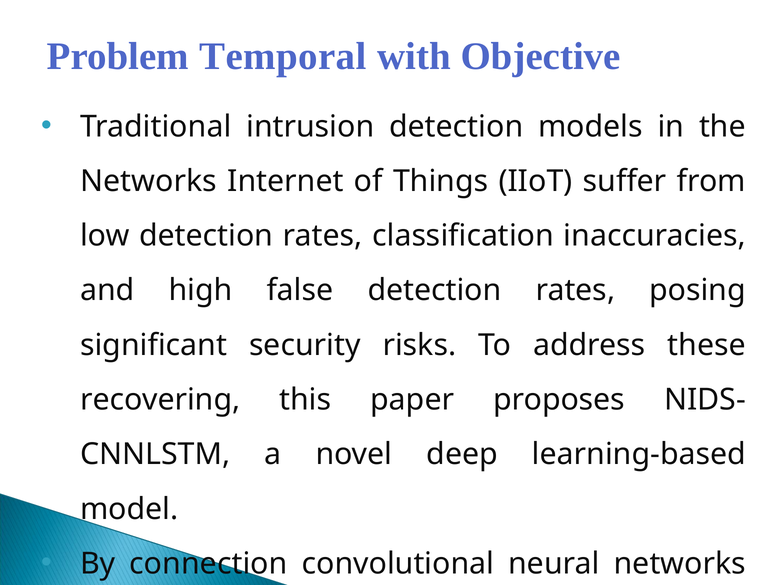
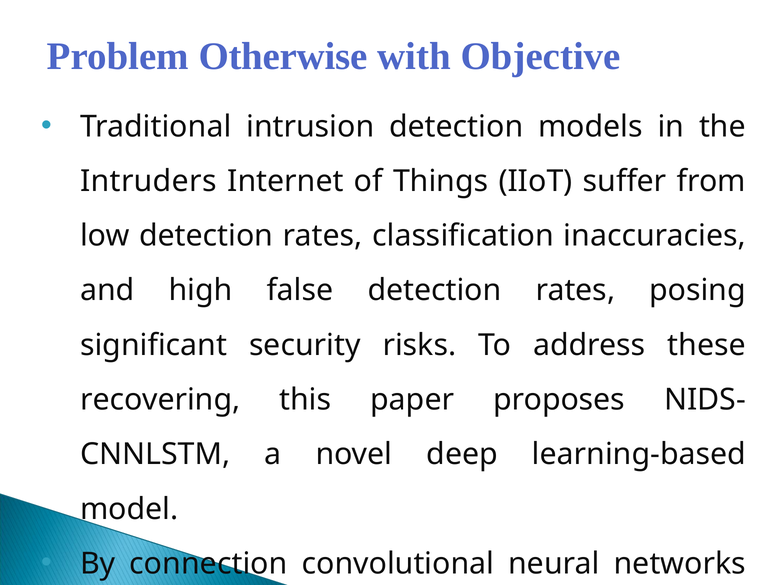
Temporal: Temporal -> Otherwise (283, 57)
Networks: Networks -> Intruders (148, 181)
